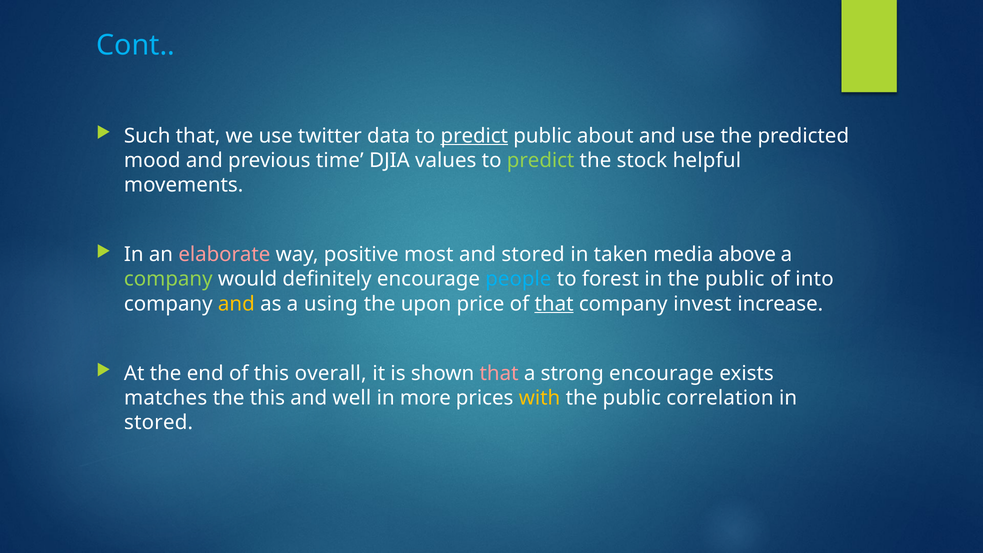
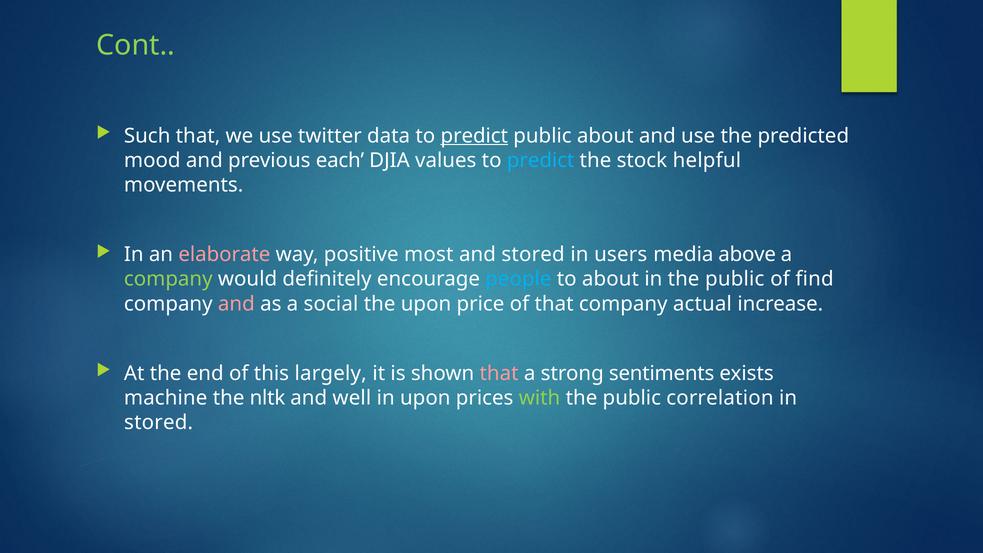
Cont colour: light blue -> light green (136, 45)
time: time -> each (340, 160)
predict colour: light green -> light blue (541, 160)
taken: taken -> users (621, 255)
to forest: forest -> about (610, 279)
into: into -> find (815, 279)
and colour: yellow -> pink (236, 304)
using: using -> social (331, 304)
that underline: present -> none (554, 304)
invest: invest -> actual (702, 304)
overall: overall -> largely (331, 373)
strong encourage: encourage -> sentiments (662, 373)
matches: matches -> machine (166, 398)
the this: this -> nltk (268, 398)
in more: more -> upon (425, 398)
with colour: yellow -> light green (540, 398)
